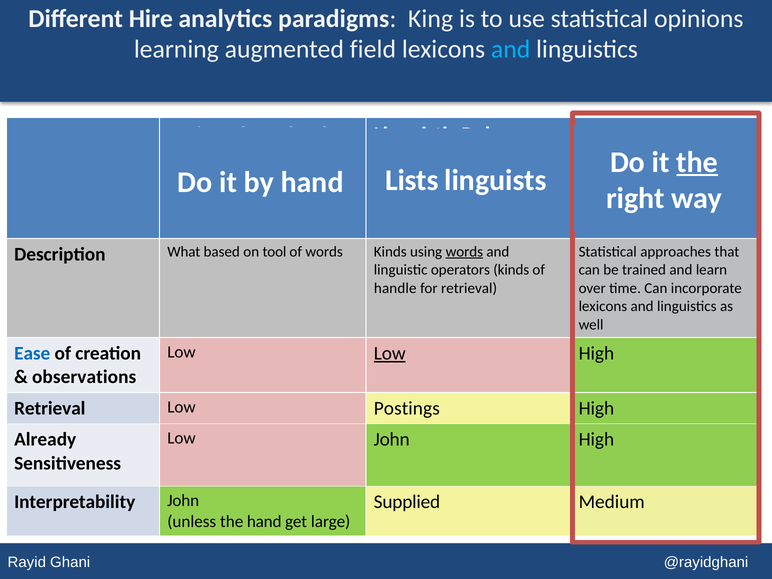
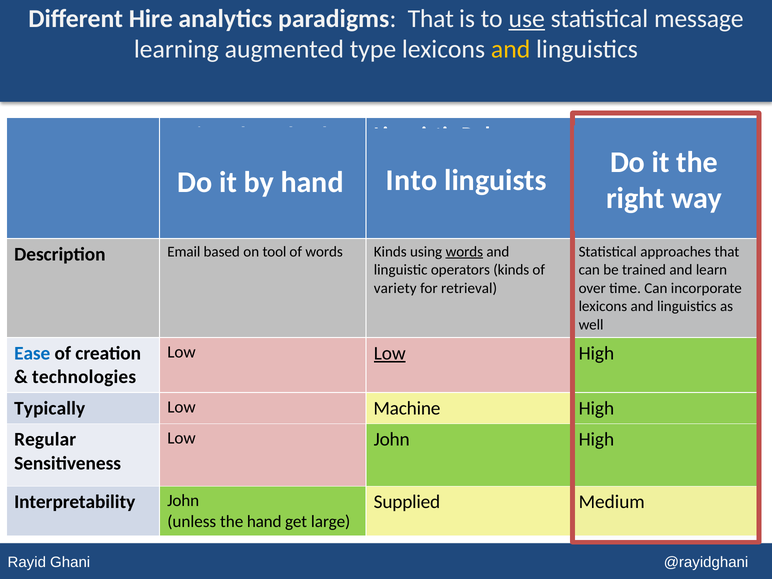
paradigms King: King -> That (431, 19)
use underline: none -> present (527, 19)
opinions: opinions -> message (699, 19)
field: field -> type (373, 49)
and colour: light blue -> yellow (511, 49)
the underline: present -> none (697, 162)
Lists: Lists -> Into (412, 180)
What: What -> Email (184, 252)
handle: handle -> variety (395, 288)
observations: observations -> technologies (84, 377)
Retrieval: Retrieval -> Typically (50, 408)
Low Postings: Postings -> Machine (407, 408)
Already: Already -> Regular (45, 440)
